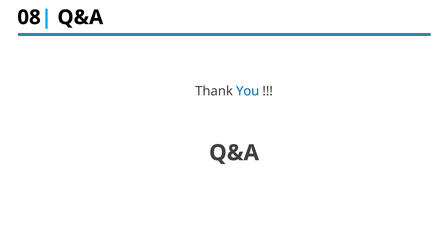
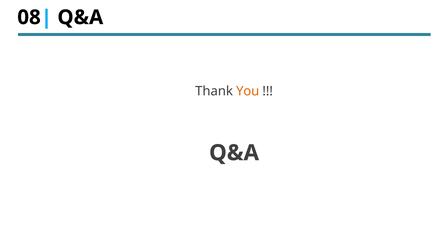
You colour: blue -> orange (248, 91)
